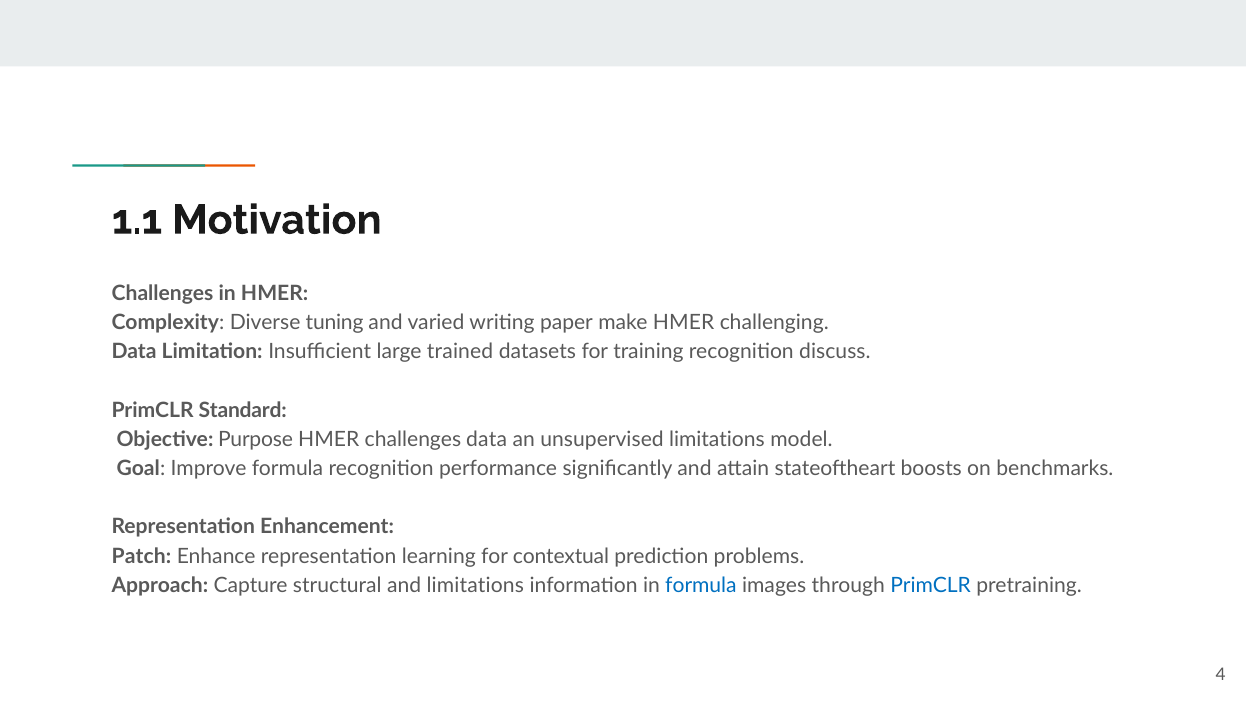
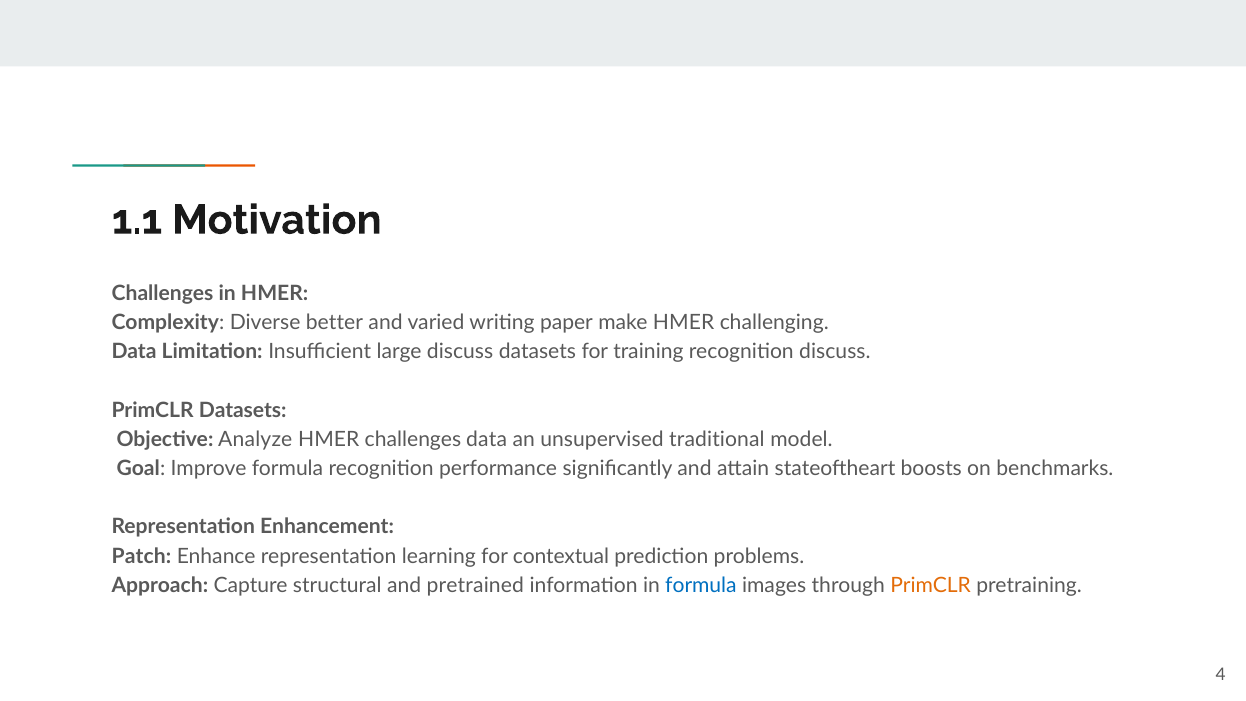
tuning: tuning -> better (334, 323)
large trained: trained -> discuss (460, 352)
PrimCLR Standard: Standard -> Datasets (243, 410)
Purpose: Purpose -> Analyze (255, 439)
unsupervised limitations: limitations -> traditional (717, 439)
and limitations: limitations -> pretrained (475, 585)
PrimCLR colour: blue -> orange (931, 585)
